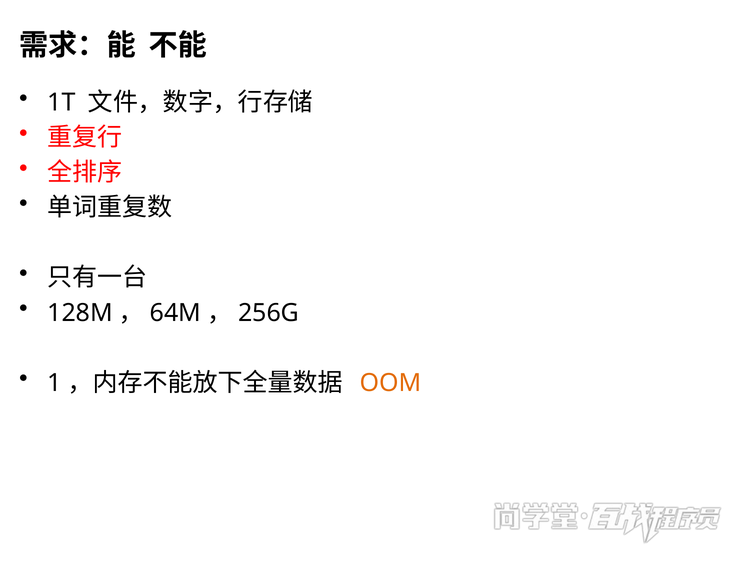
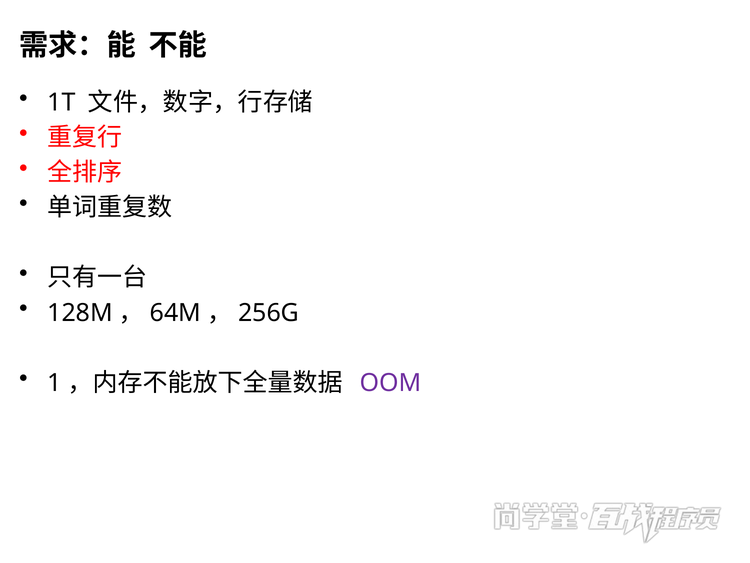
OOM colour: orange -> purple (391, 382)
